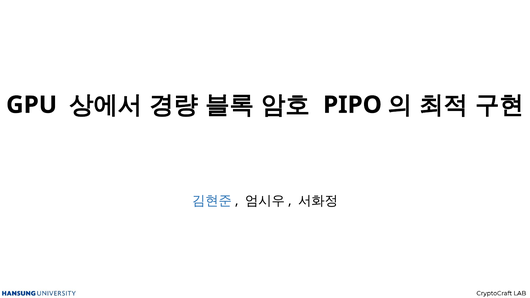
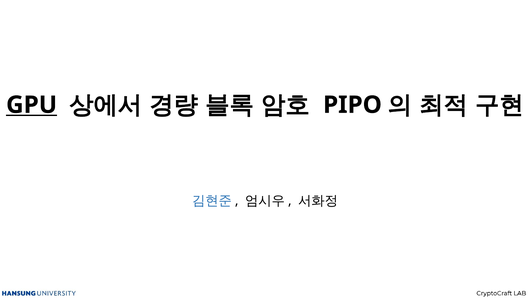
GPU underline: none -> present (32, 105)
